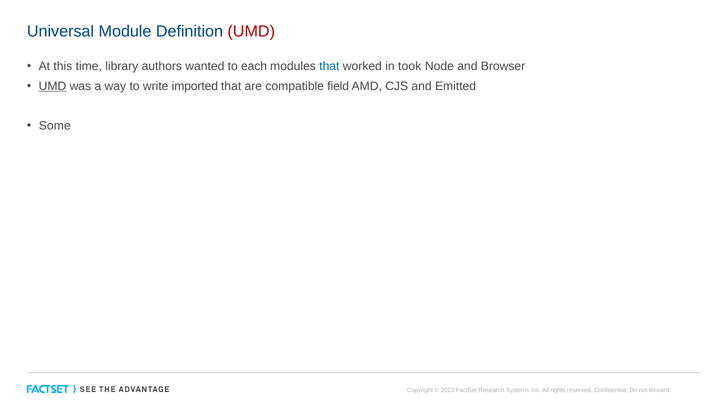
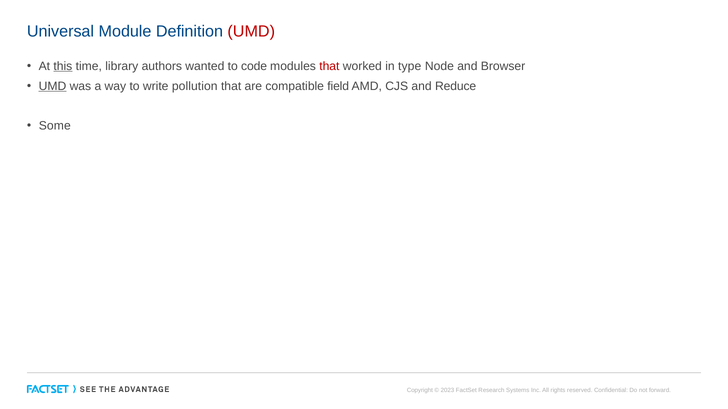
this underline: none -> present (63, 66)
each: each -> code (254, 66)
that colour: blue -> red (329, 66)
took: took -> type (410, 66)
imported: imported -> pollution (195, 86)
Emitted: Emitted -> Reduce (456, 86)
